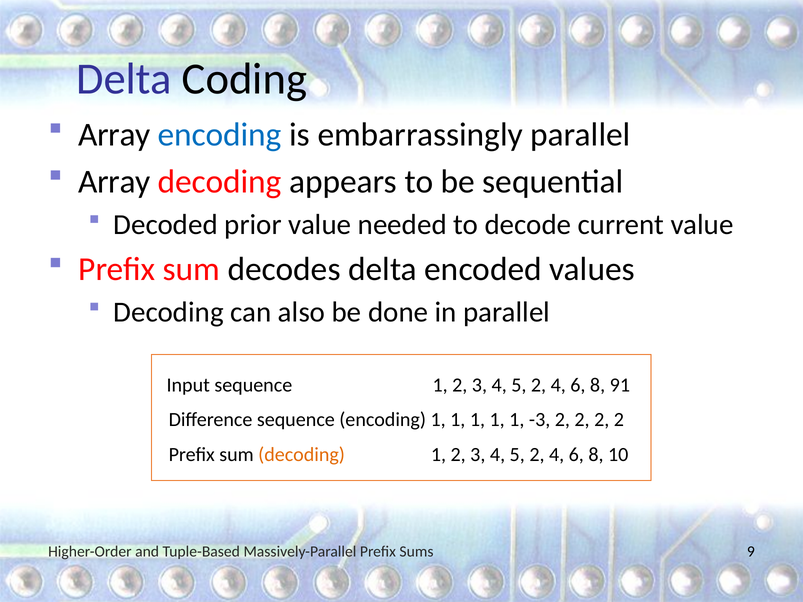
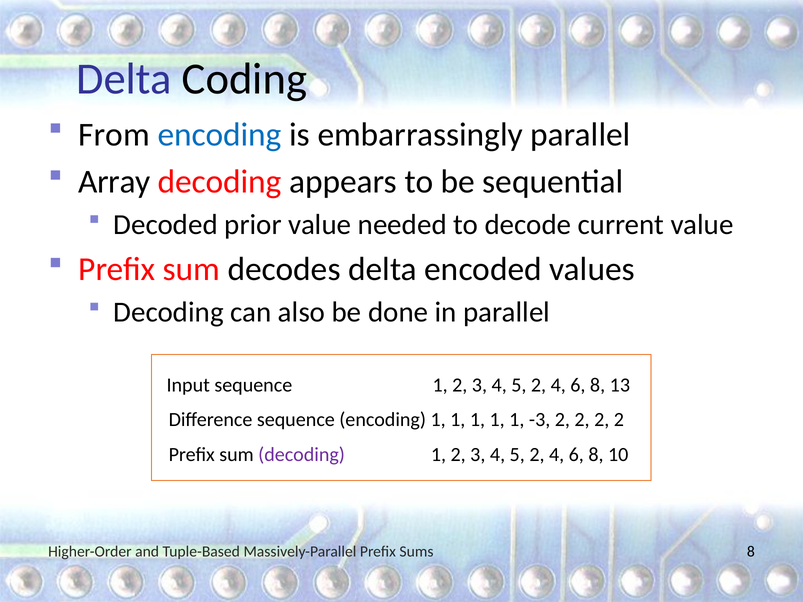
Array: Array -> From (114, 135)
91: 91 -> 13 (620, 385)
decoding colour: orange -> purple (302, 455)
Sums 9: 9 -> 8 (751, 552)
